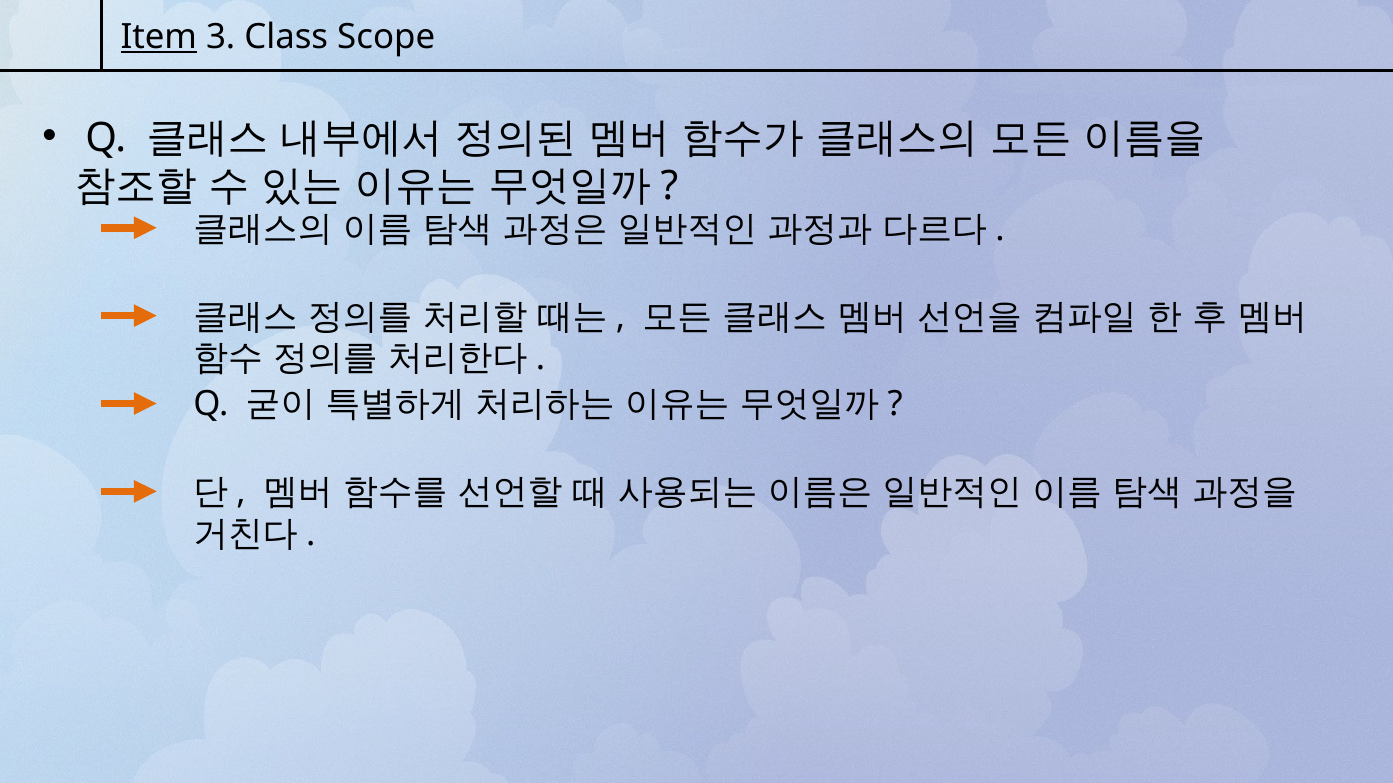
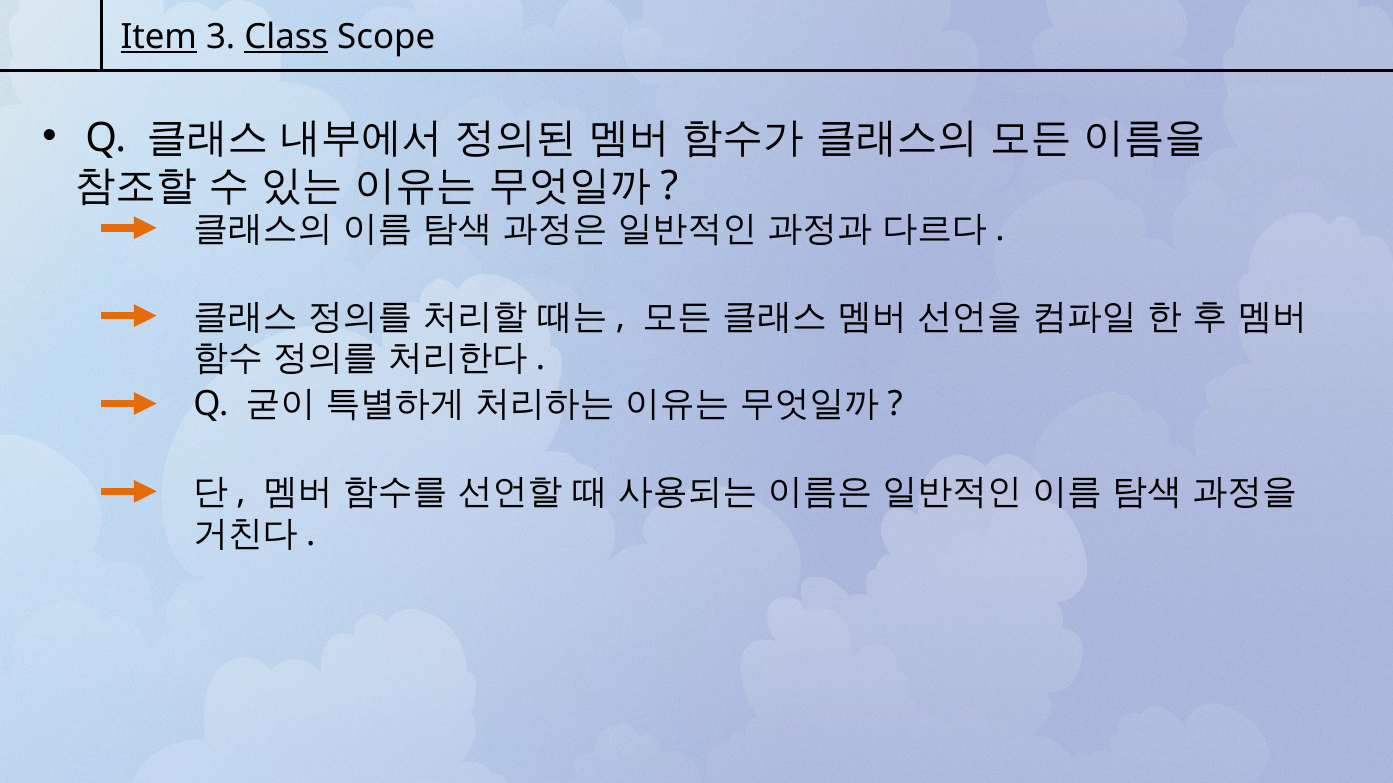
Class underline: none -> present (286, 37)
